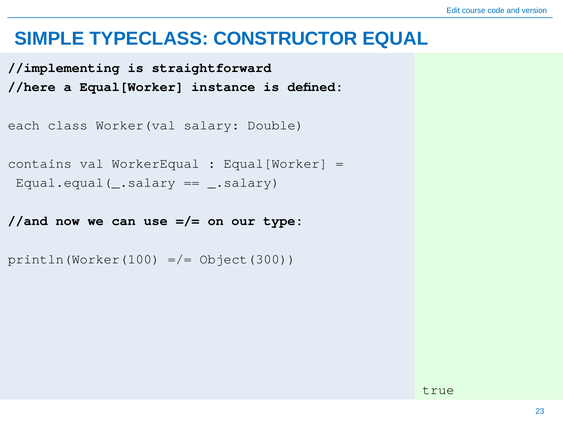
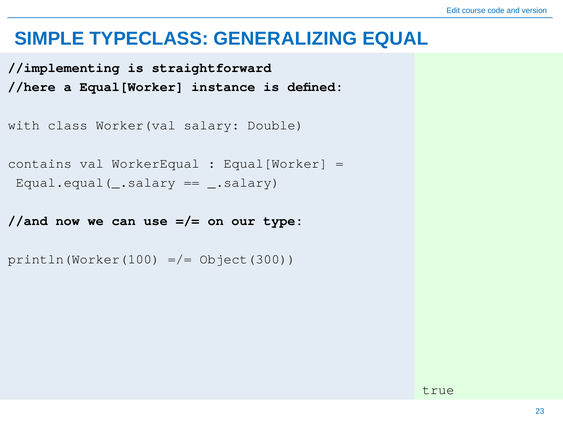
CONSTRUCTOR: CONSTRUCTOR -> GENERALIZING (285, 39)
each: each -> with (24, 125)
